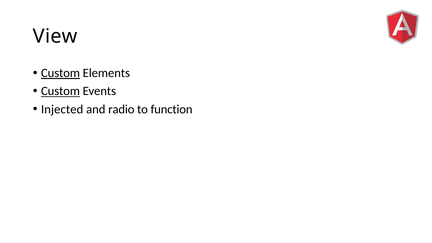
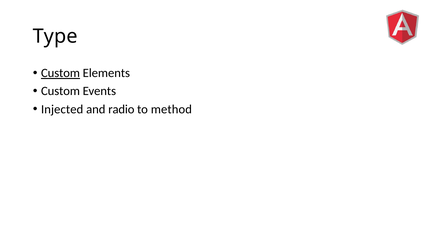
View: View -> Type (55, 36)
Custom underline: present -> none (60, 91)
function: function -> method (171, 109)
